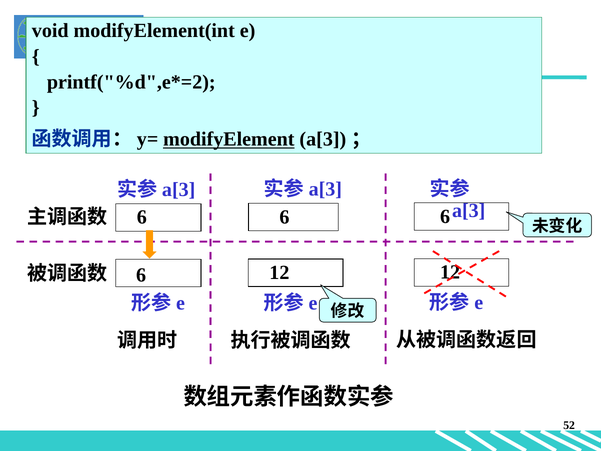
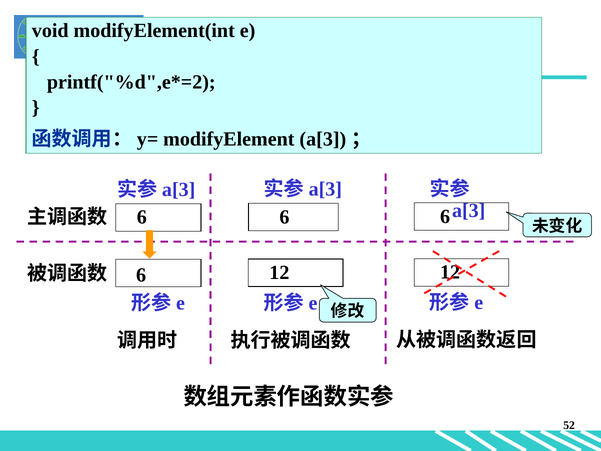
modifyElement underline: present -> none (229, 139)
